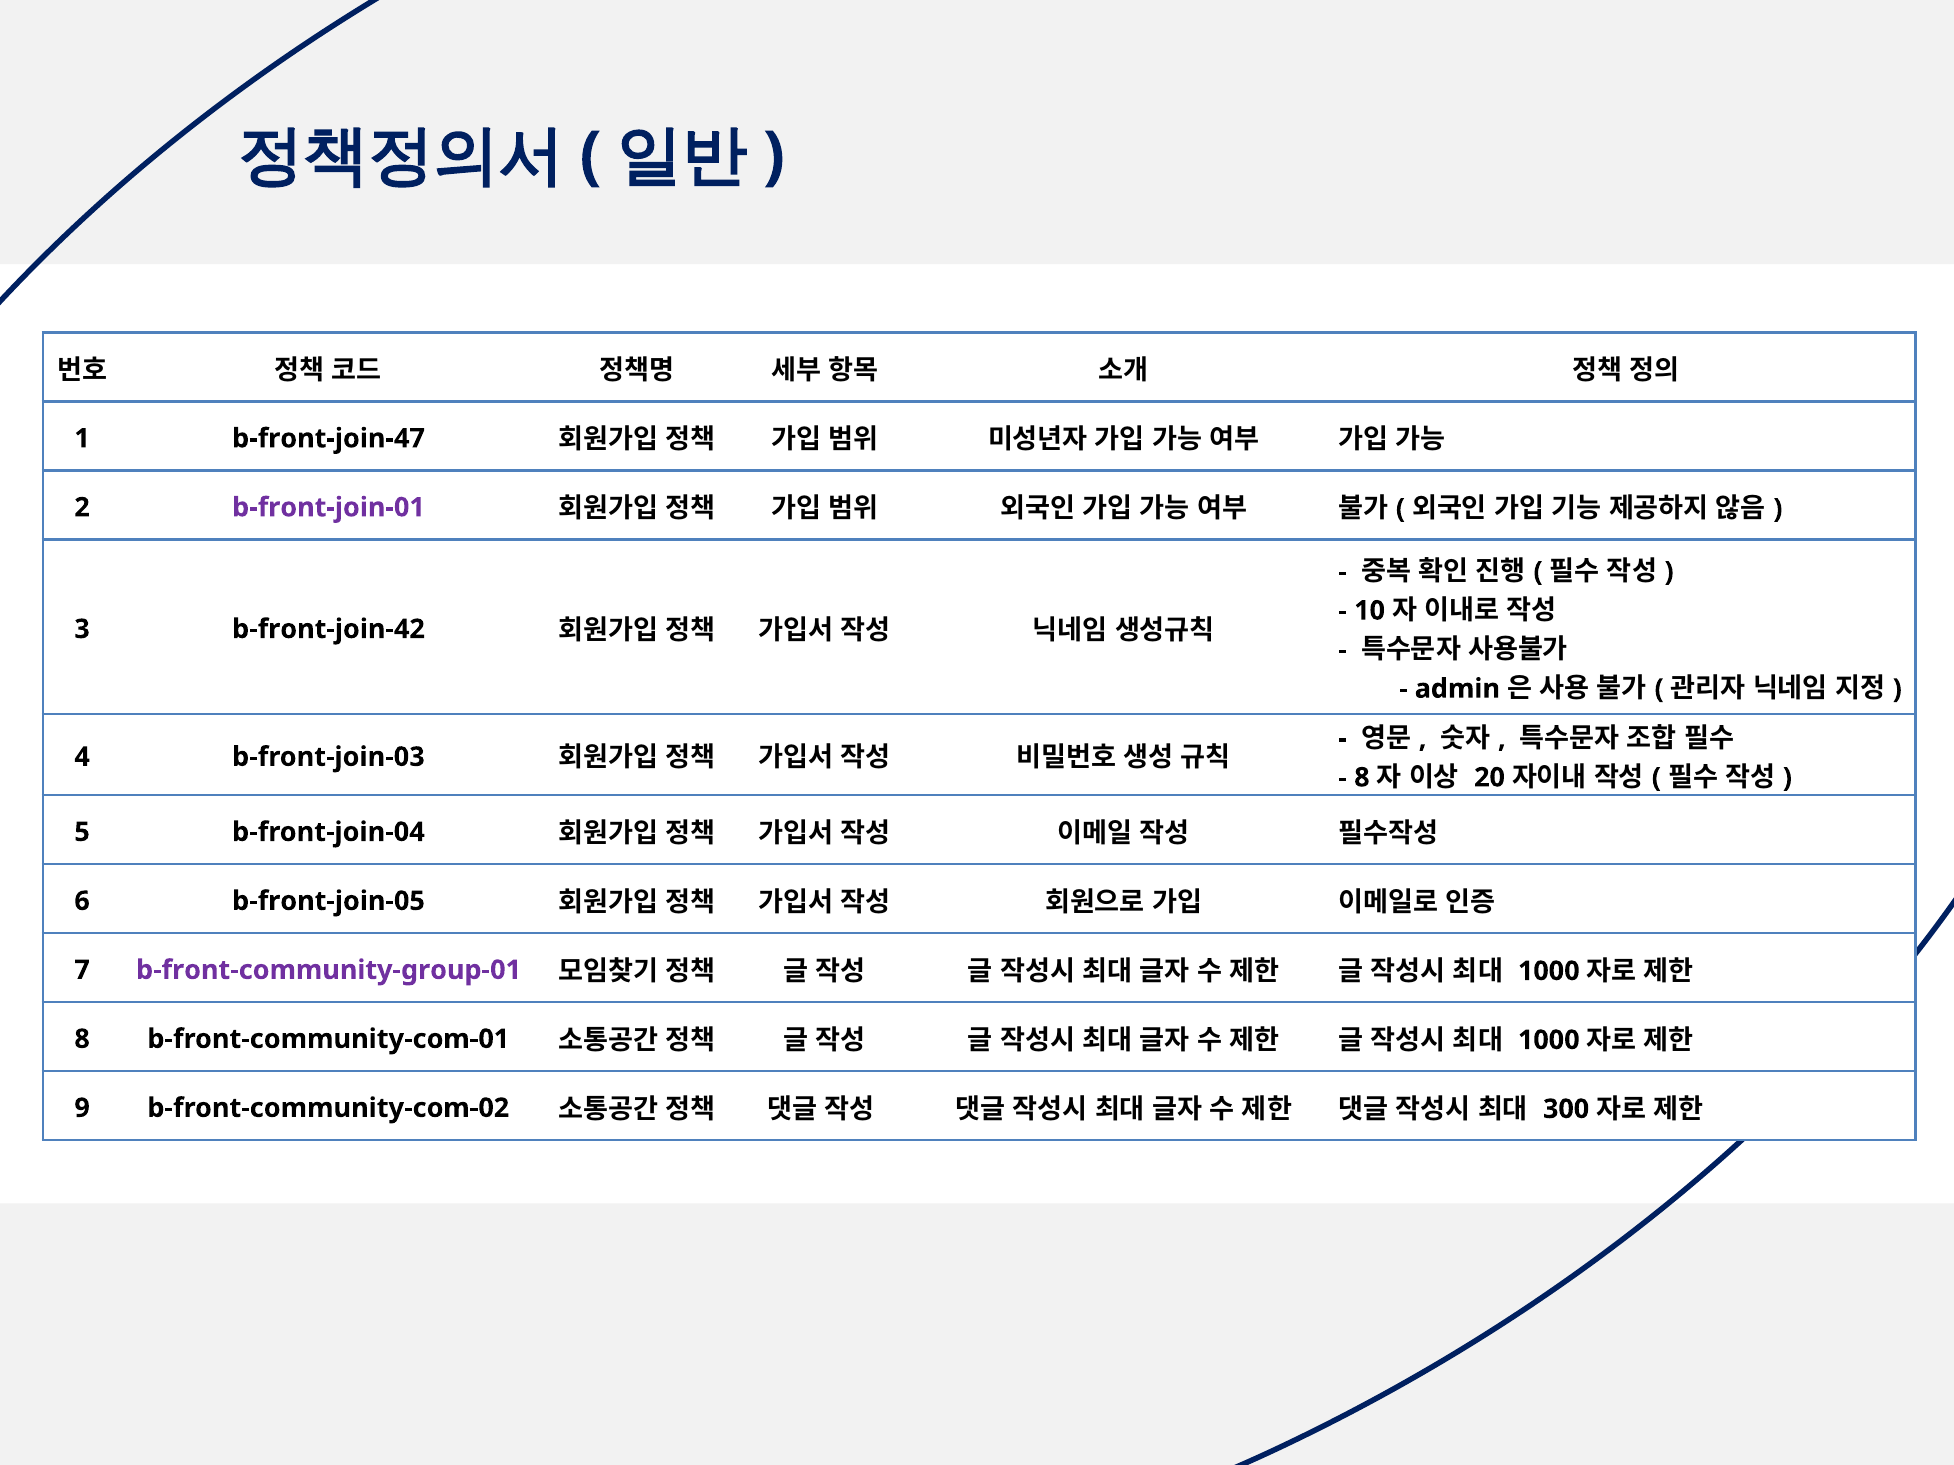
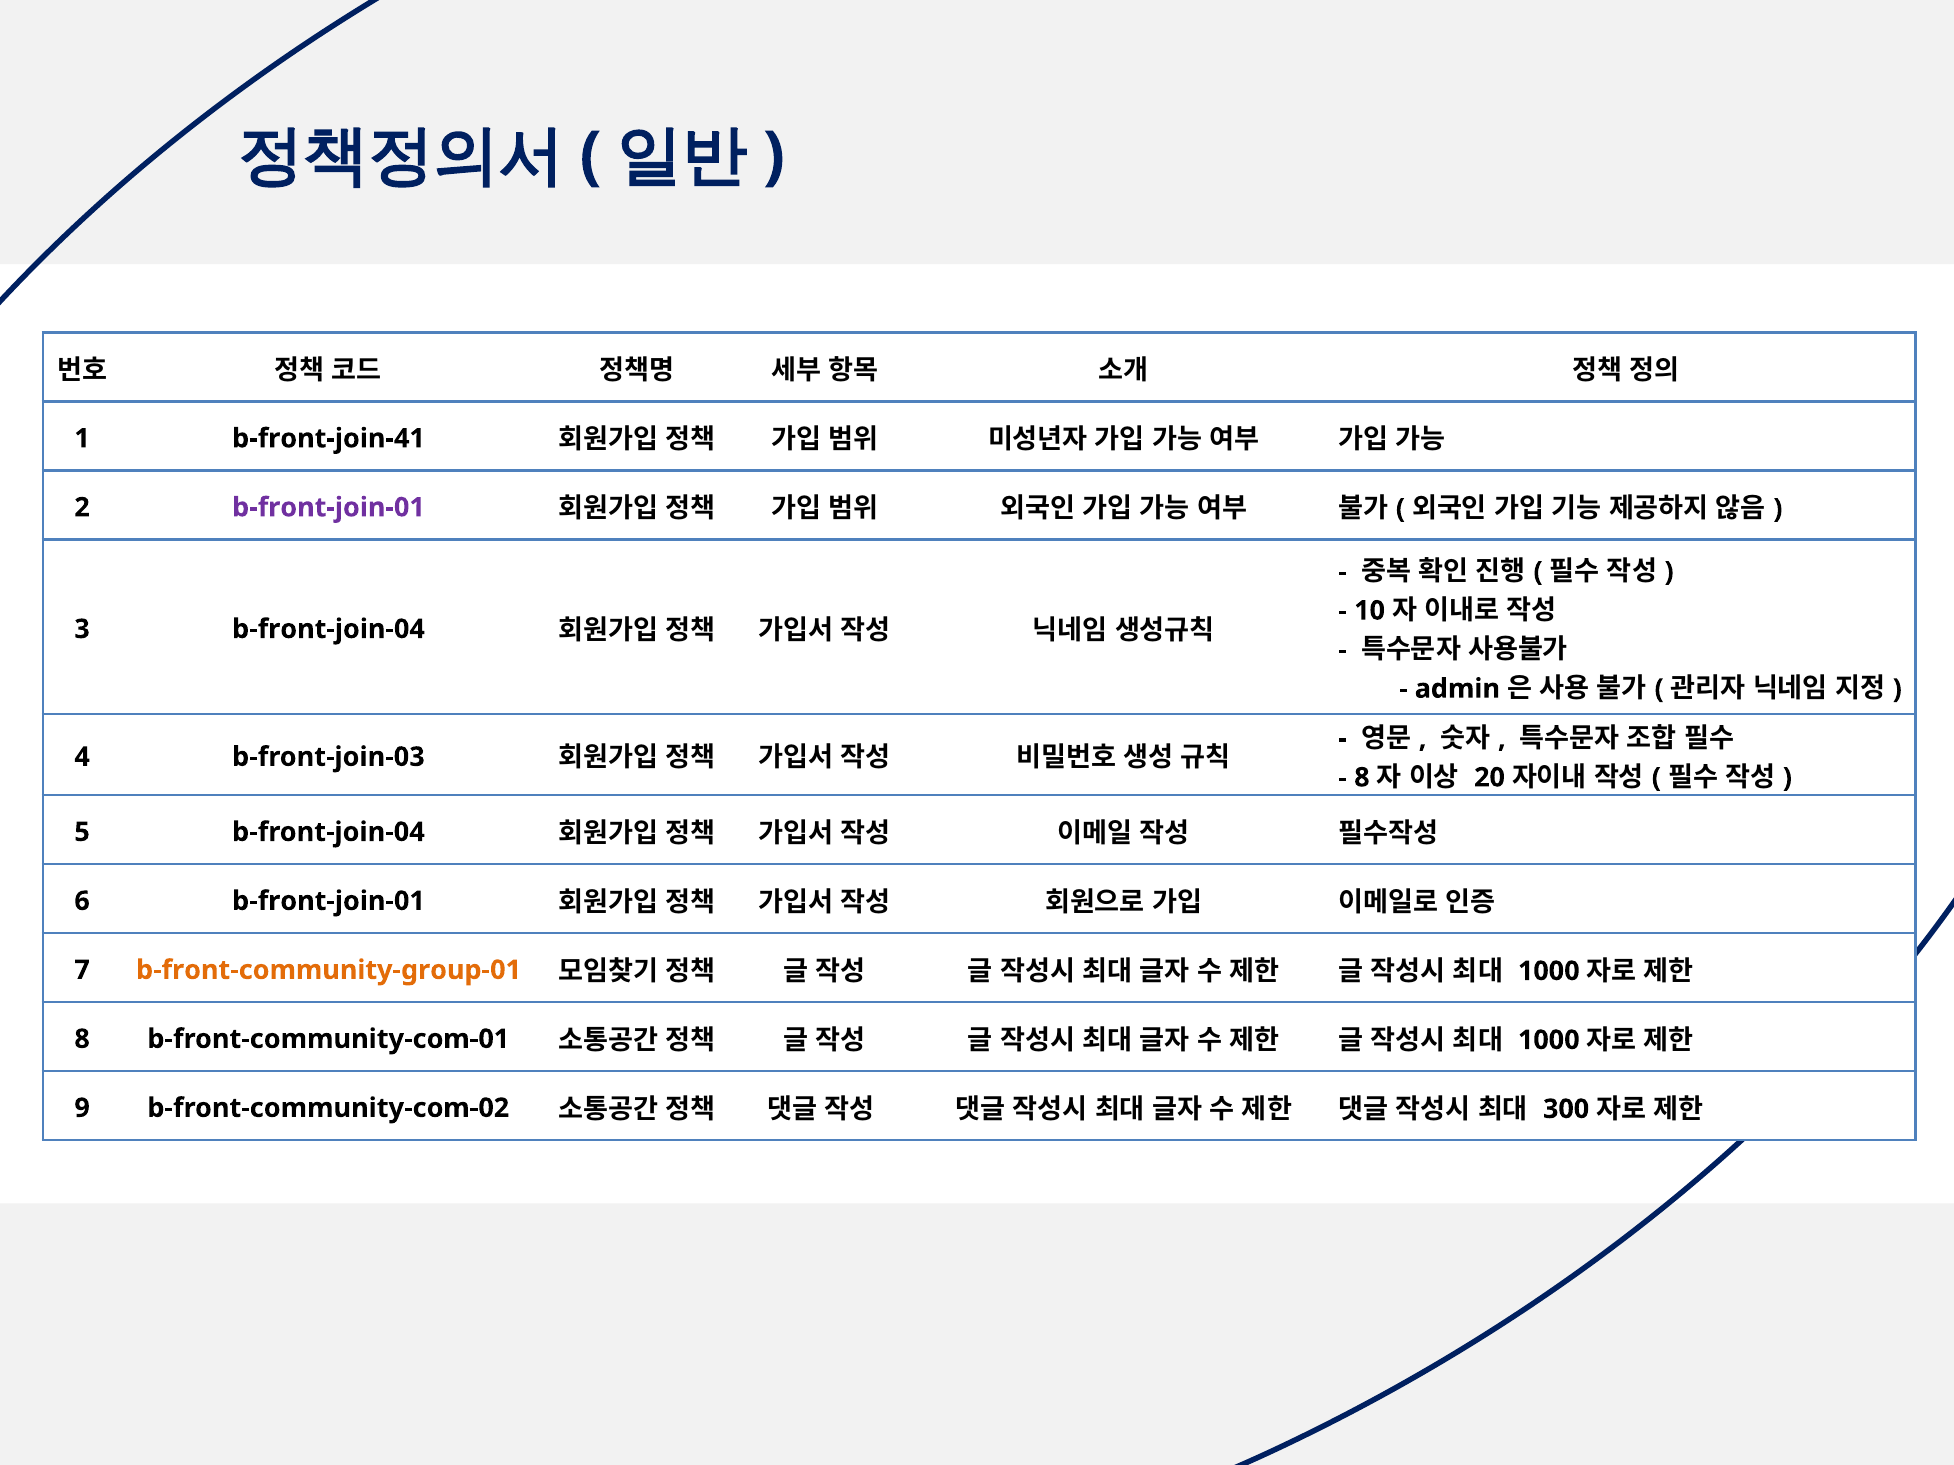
b-front-join-47: b-front-join-47 -> b-front-join-41 (329, 439)
3 b-front-join-42: b-front-join-42 -> b-front-join-04 (329, 629)
6 b-front-join-05: b-front-join-05 -> b-front-join-01 (329, 901)
b-front-community-group-01 colour: purple -> orange (329, 970)
